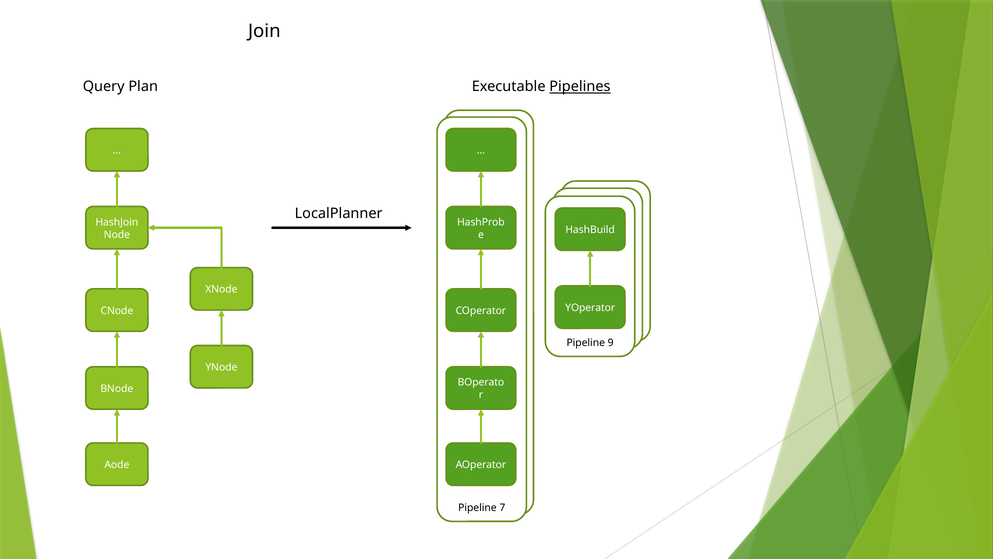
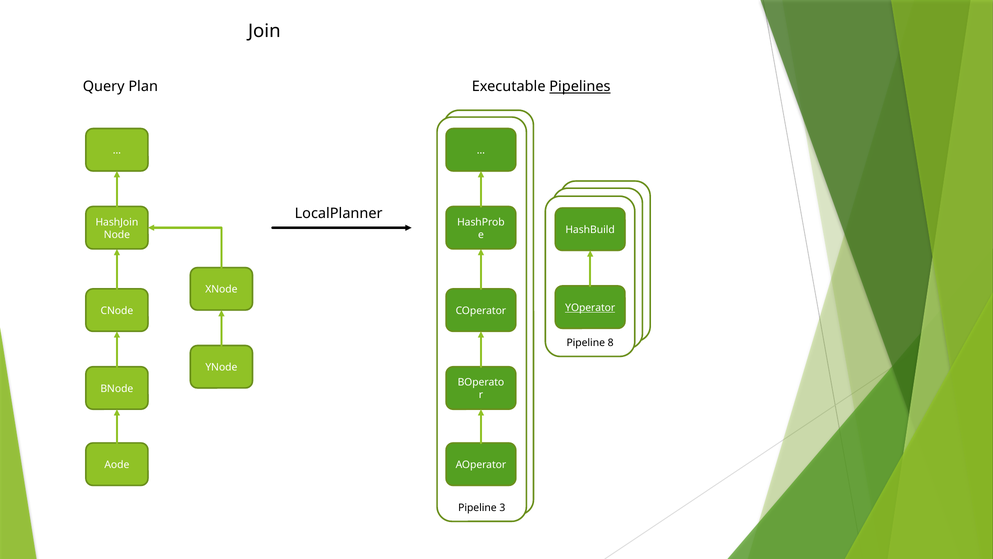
YOperator underline: none -> present (590, 308)
9: 9 -> 8 (611, 343)
7: 7 -> 3 (502, 507)
